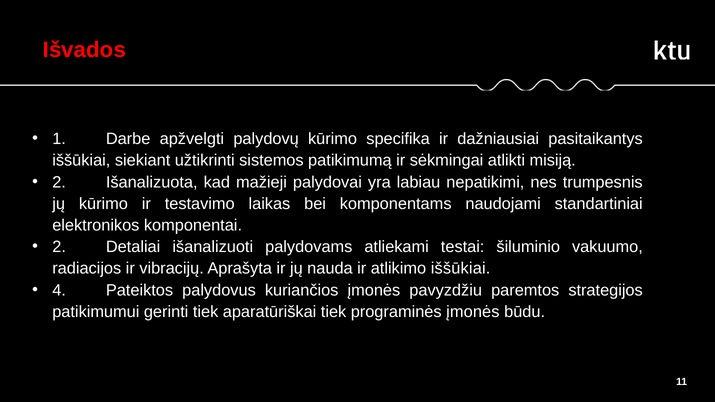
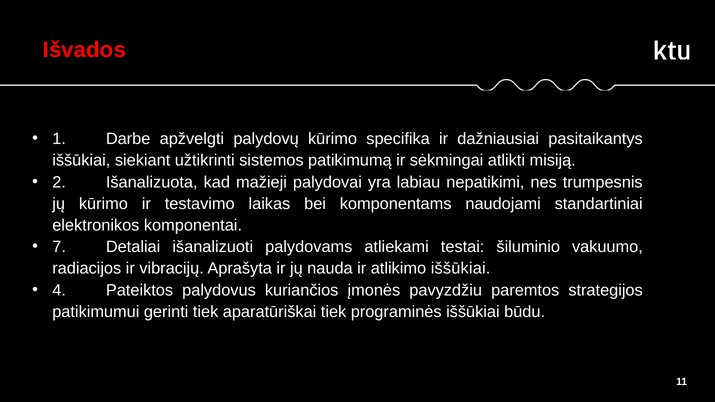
2: 2 -> 7 (59, 247)
programinės įmonės: įmonės -> iššūkiai (473, 312)
